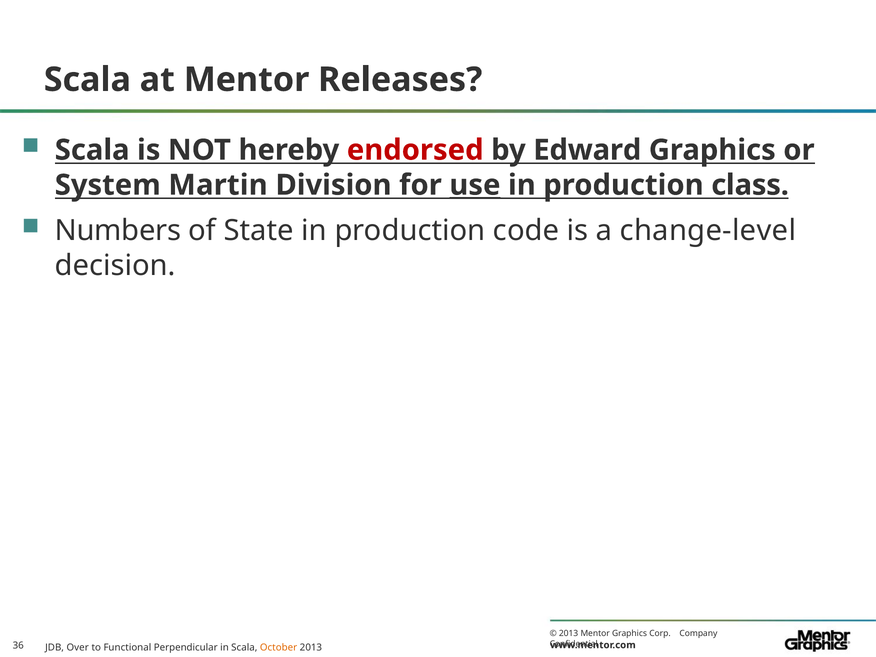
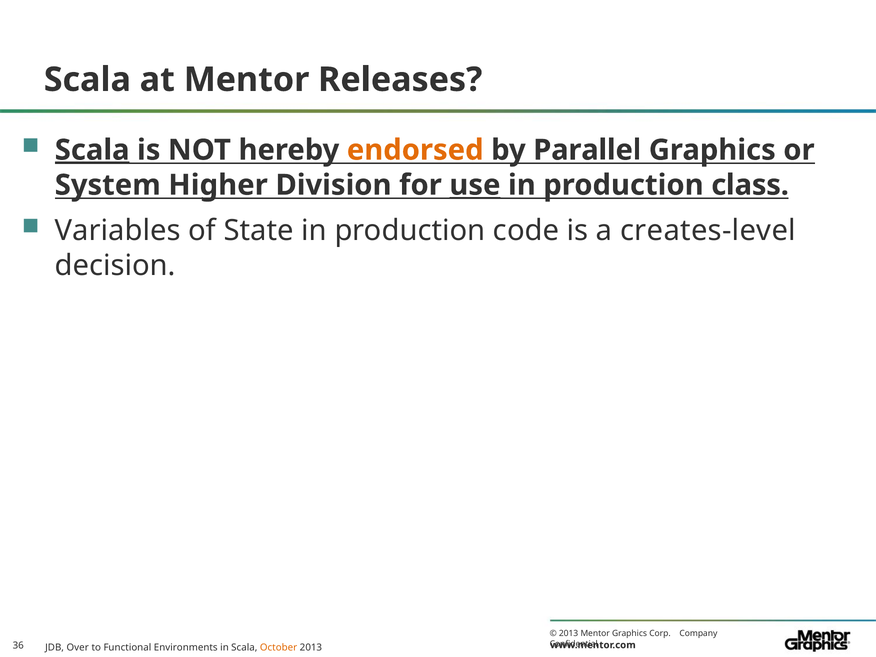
Scala underline: none -> present (92, 150)
endorsed colour: red -> orange (415, 150)
Edward: Edward -> Parallel (587, 150)
Martin: Martin -> Higher (218, 185)
Numbers: Numbers -> Variables (118, 230)
change-level: change-level -> creates-level (708, 230)
Perpendicular: Perpendicular -> Environments (186, 647)
